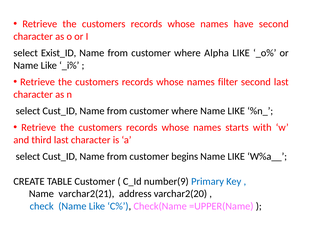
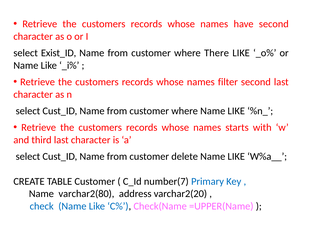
Alpha: Alpha -> There (217, 53)
begins: begins -> delete (185, 156)
number(9: number(9 -> number(7 (166, 181)
varchar2(21: varchar2(21 -> varchar2(80 (86, 193)
